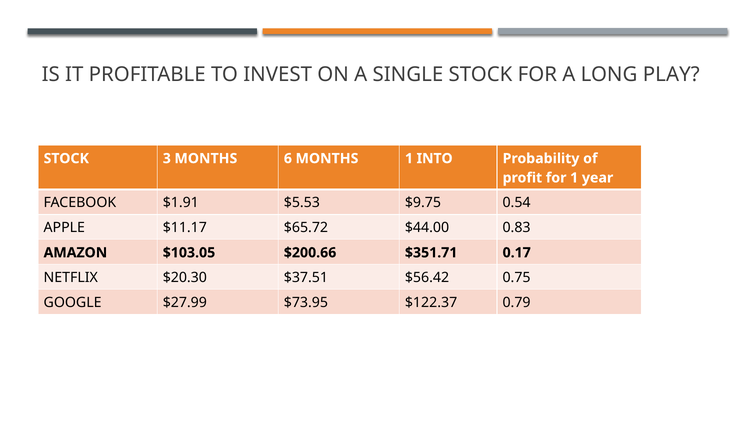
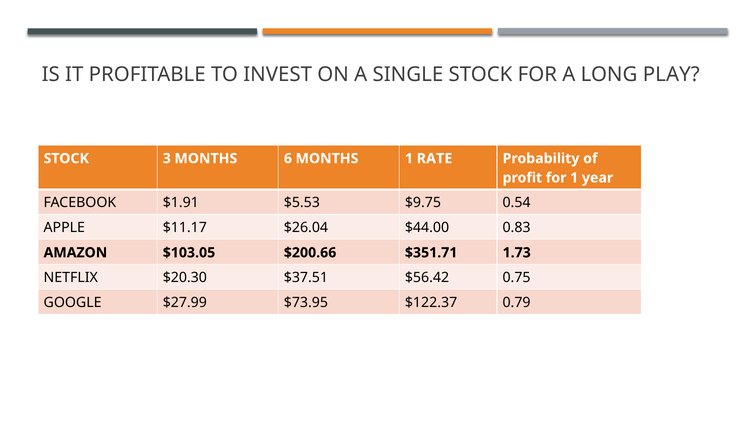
INTO: INTO -> RATE (435, 158)
$65.72: $65.72 -> $26.04 (306, 228)
0.17: 0.17 -> 1.73 (517, 252)
